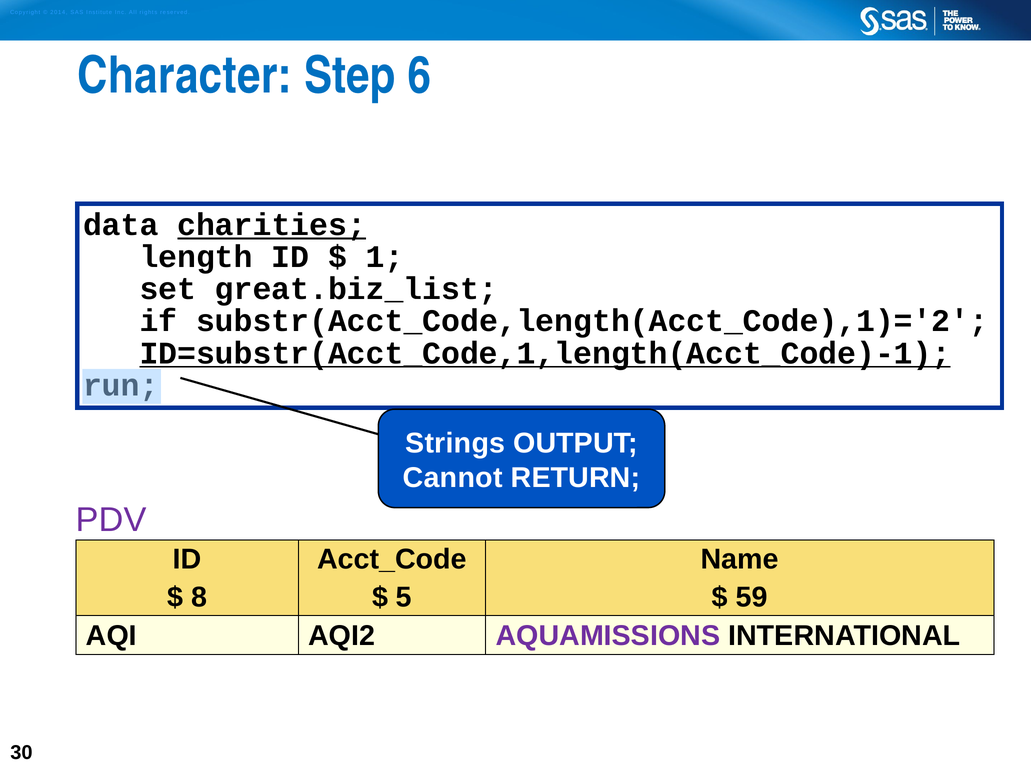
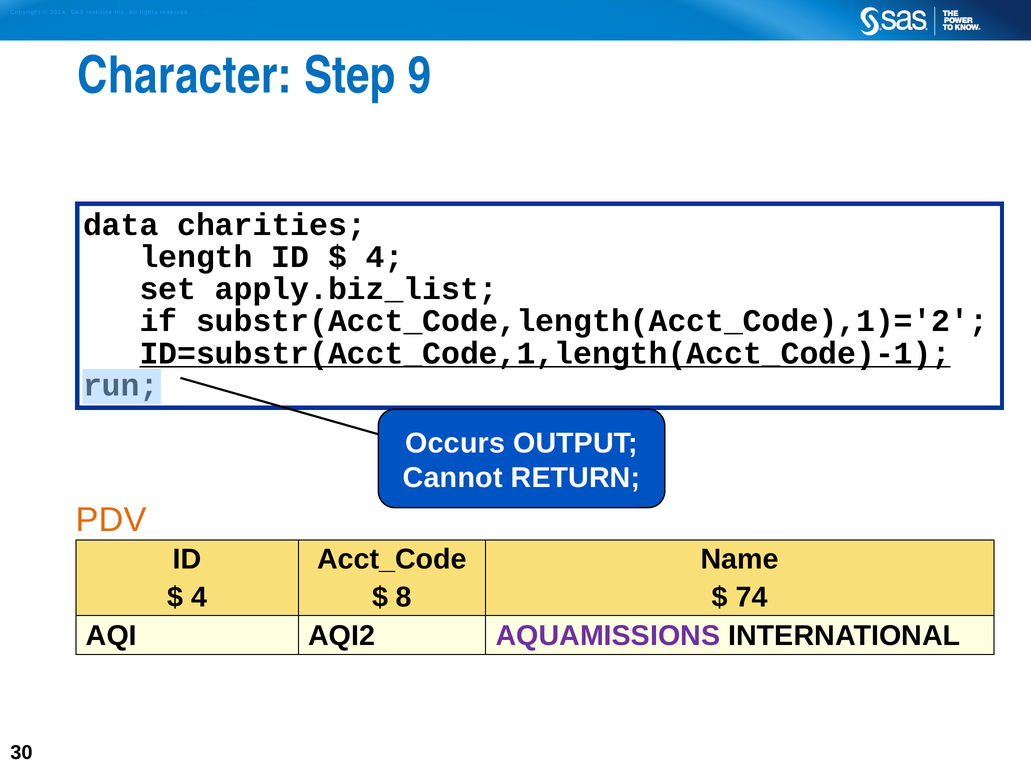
6: 6 -> 9 (419, 76)
charities underline: present -> none (272, 225)
1: 1 -> 4 (385, 257)
great.biz_list: great.biz_list -> apply.biz_list (356, 289)
Strings: Strings -> Occurs (455, 443)
PDV colour: purple -> orange (111, 520)
8: 8 -> 4 (199, 597)
5: 5 -> 8 (404, 597)
59: 59 -> 74 (752, 597)
